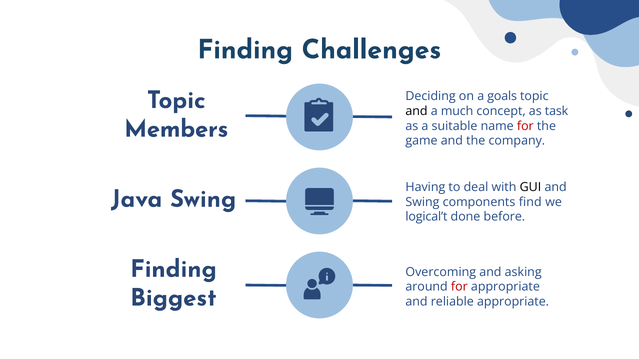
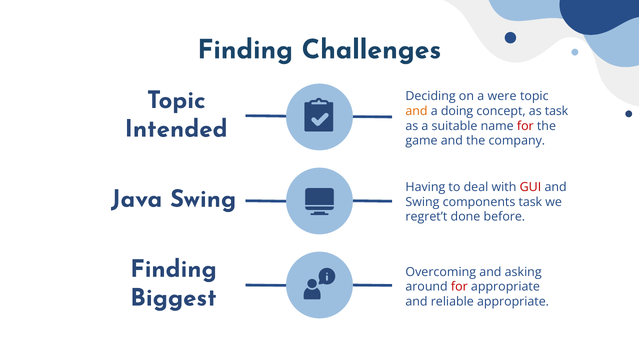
goals: goals -> were (502, 96)
and colour: black -> orange (416, 111)
much: much -> doing (457, 111)
Members: Members -> Intended (176, 129)
GUI colour: black -> red (530, 187)
components find: find -> task (530, 202)
logical’t: logical’t -> regret’t (426, 217)
